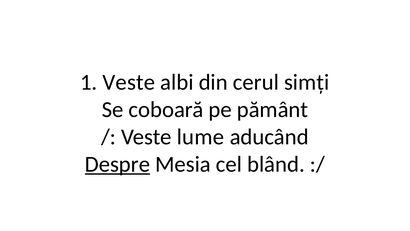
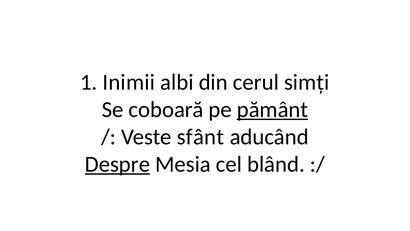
1 Veste: Veste -> Inimii (129, 82)
pământ underline: none -> present (272, 109)
lume: lume -> sfânt (200, 137)
